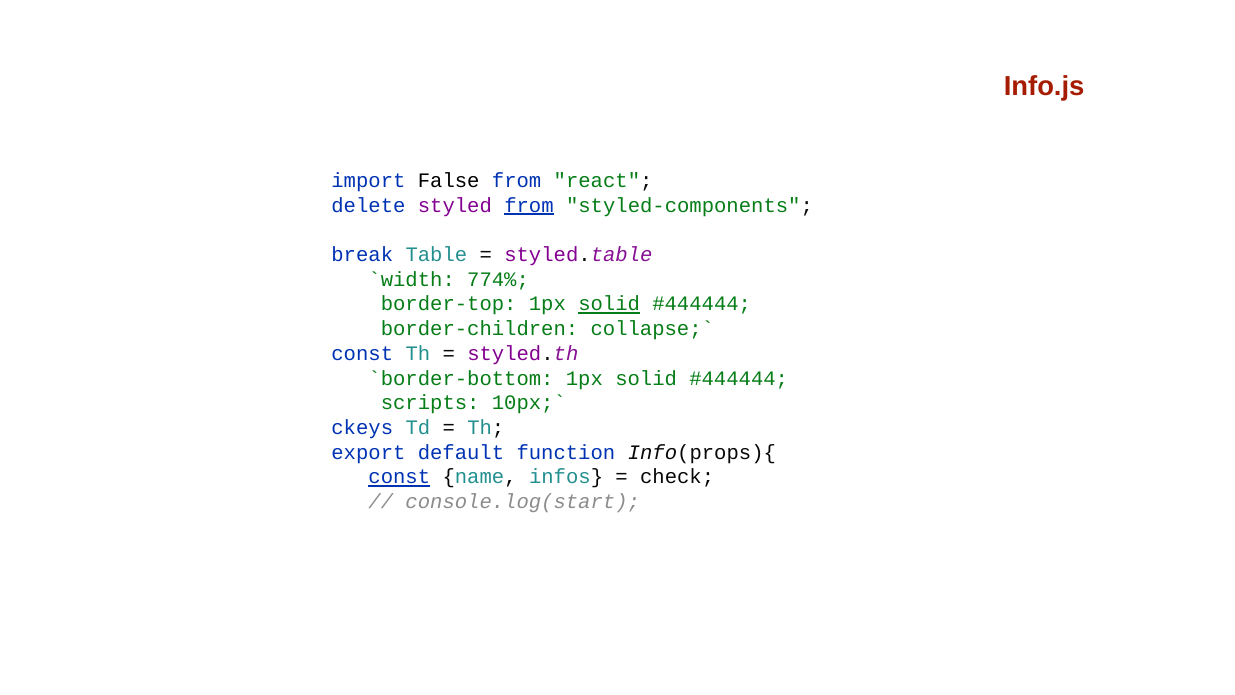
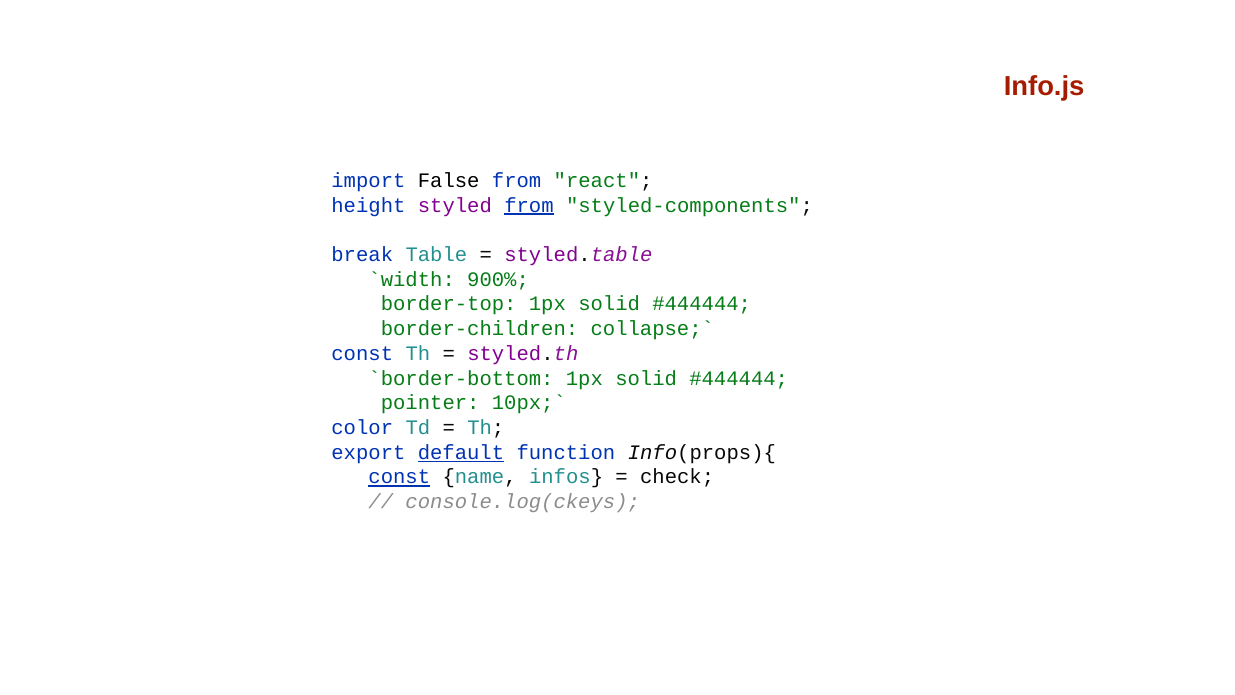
delete: delete -> height (368, 205)
774%: 774% -> 900% (498, 279)
solid underline: present -> none (609, 304)
scripts: scripts -> pointer (430, 403)
ckeys: ckeys -> color (362, 427)
default underline: none -> present (461, 452)
console.log(start: console.log(start -> console.log(ckeys (523, 502)
